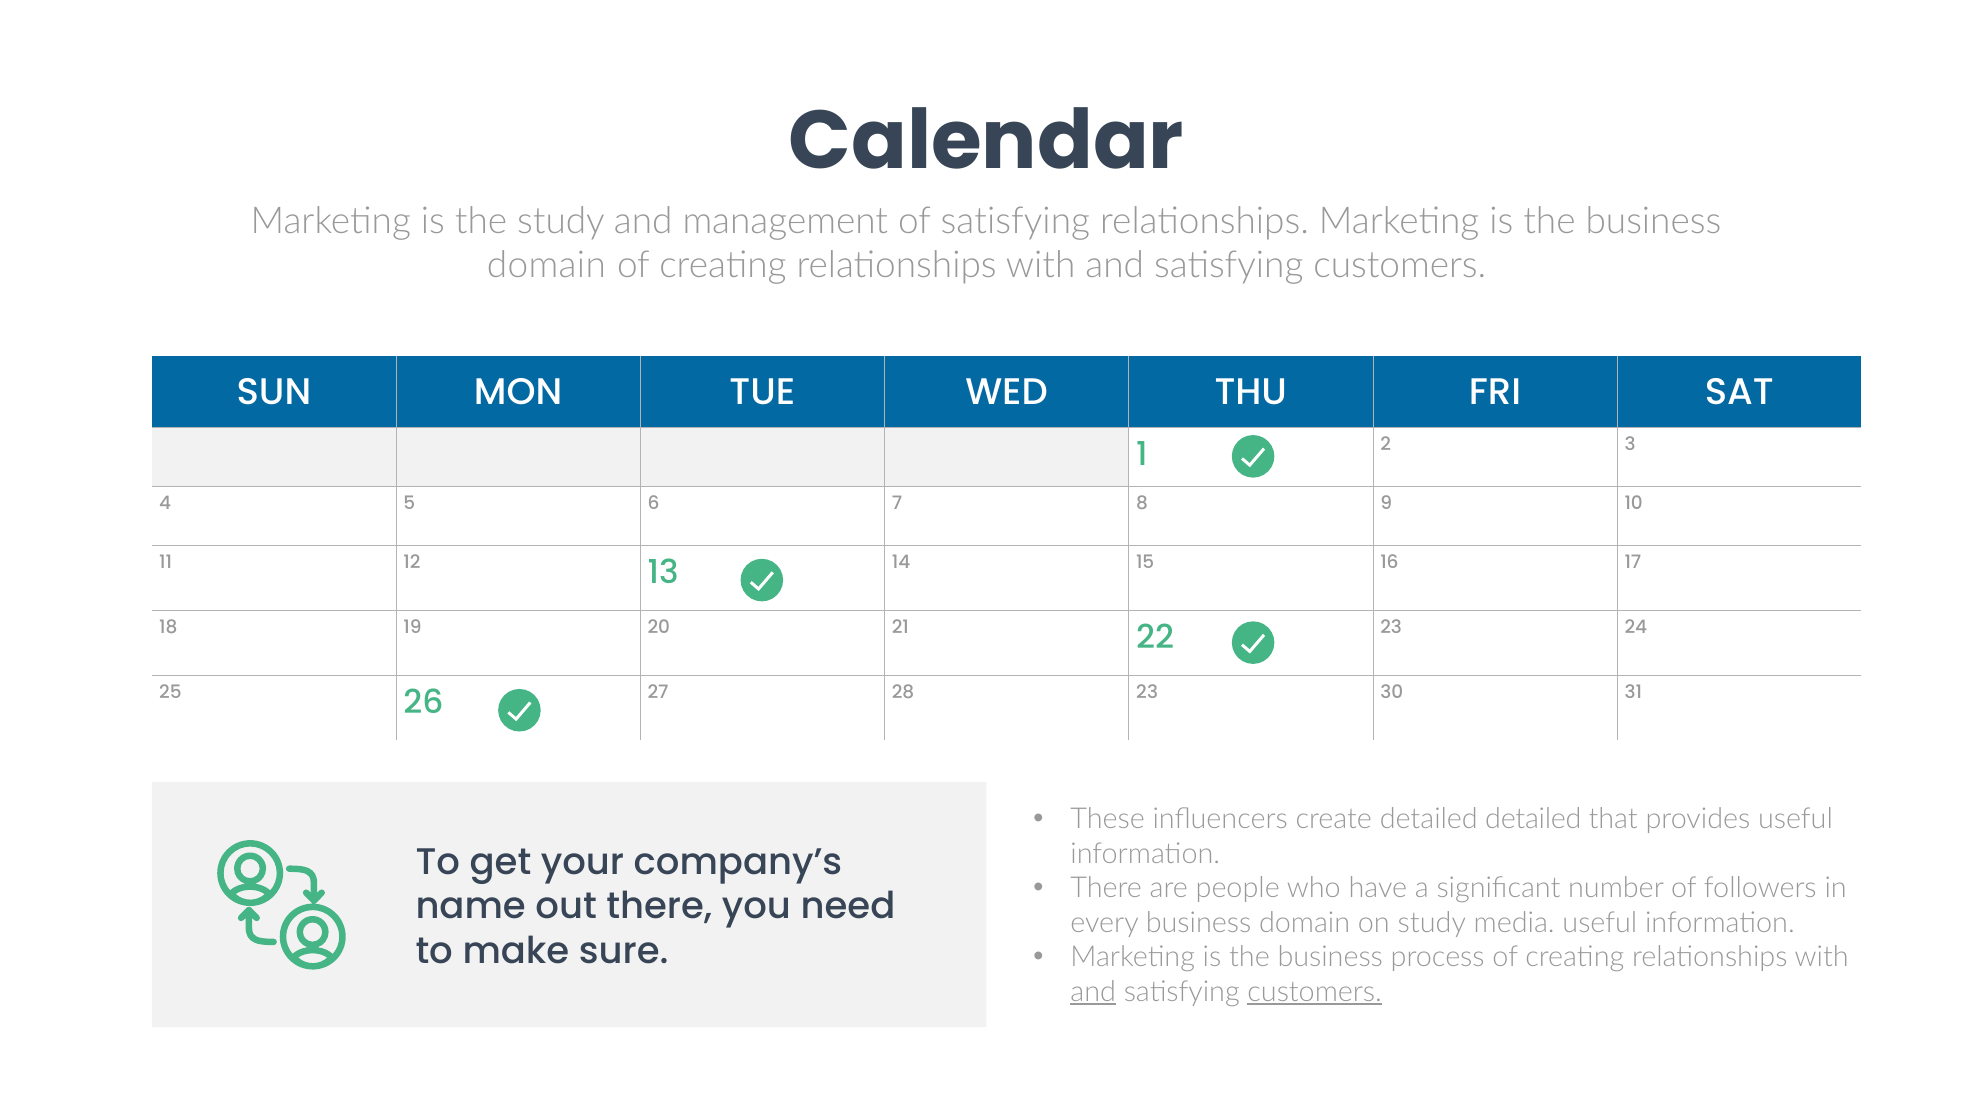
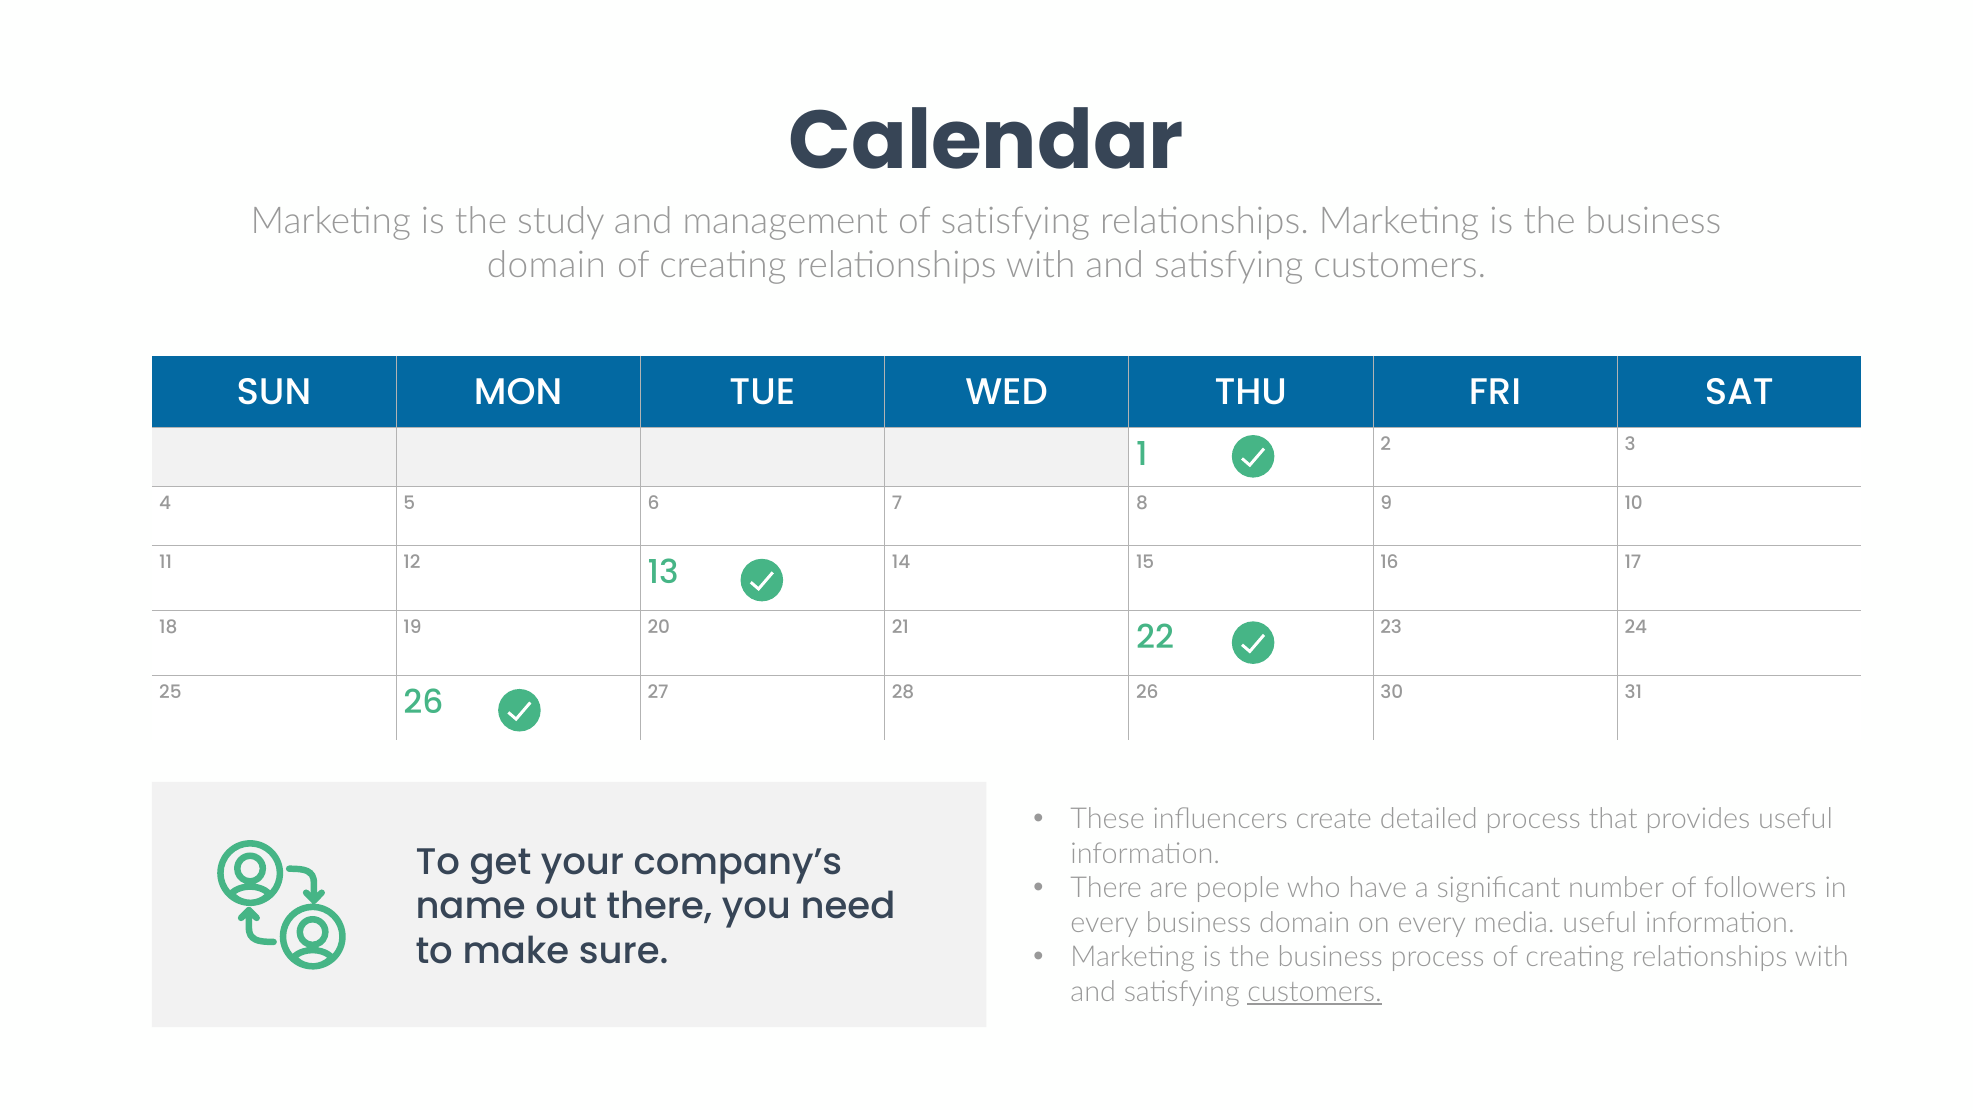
28 23: 23 -> 26 (1147, 692)
detailed detailed: detailed -> process (1533, 819)
on study: study -> every (1432, 923)
and underline: present -> none (1093, 992)
